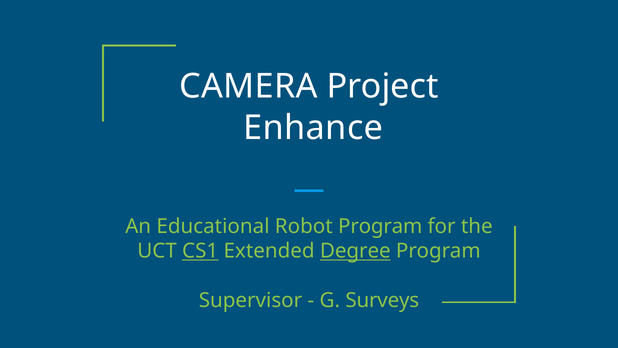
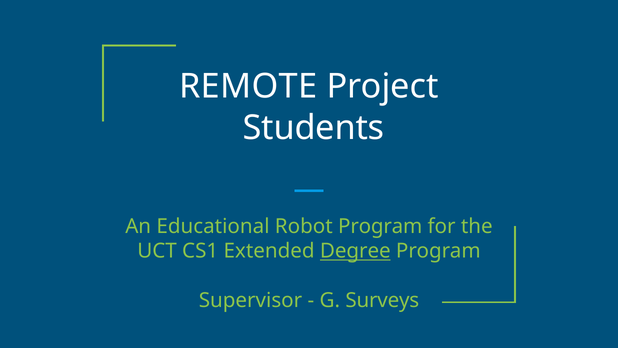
CAMERA: CAMERA -> REMOTE (248, 87)
Enhance: Enhance -> Students (314, 128)
CS1 underline: present -> none (200, 251)
